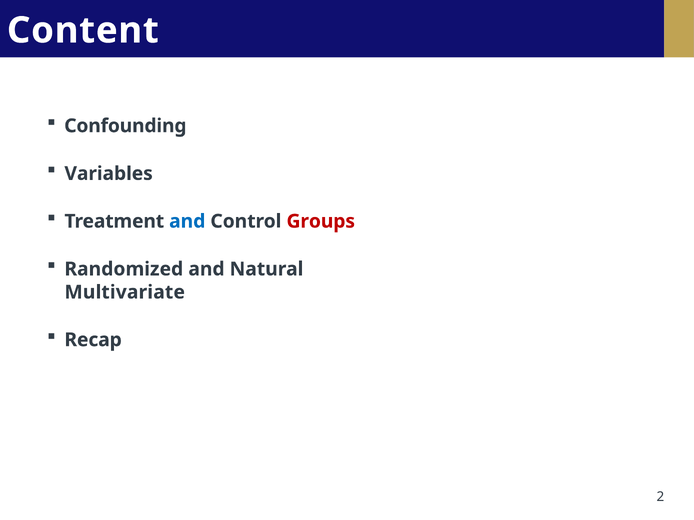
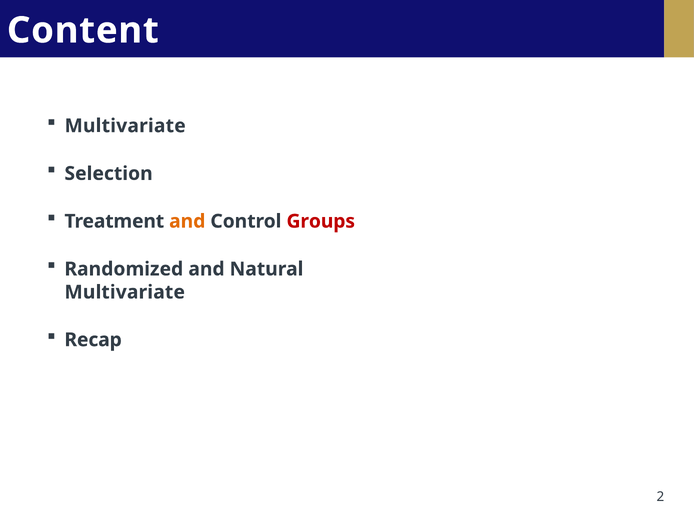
Confounding: Confounding -> Multivariate (125, 126)
Variables: Variables -> Selection (109, 174)
and colour: blue -> orange (187, 222)
